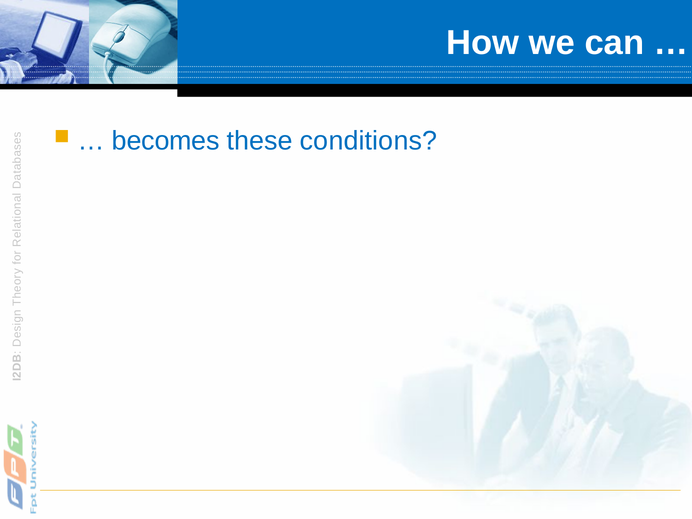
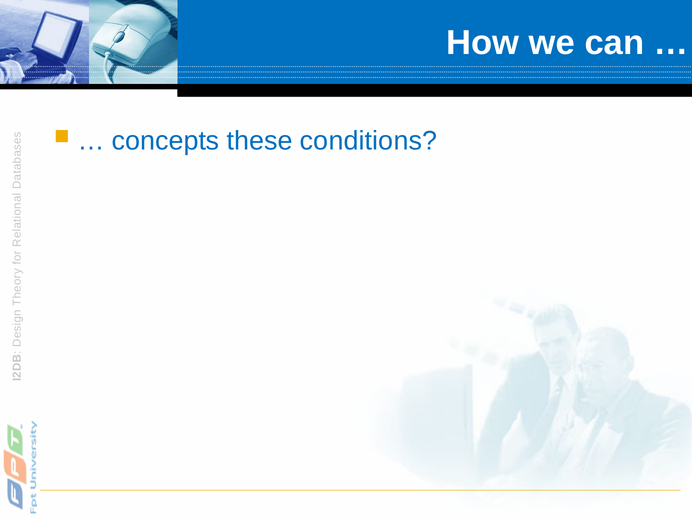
becomes: becomes -> concepts (166, 141)
